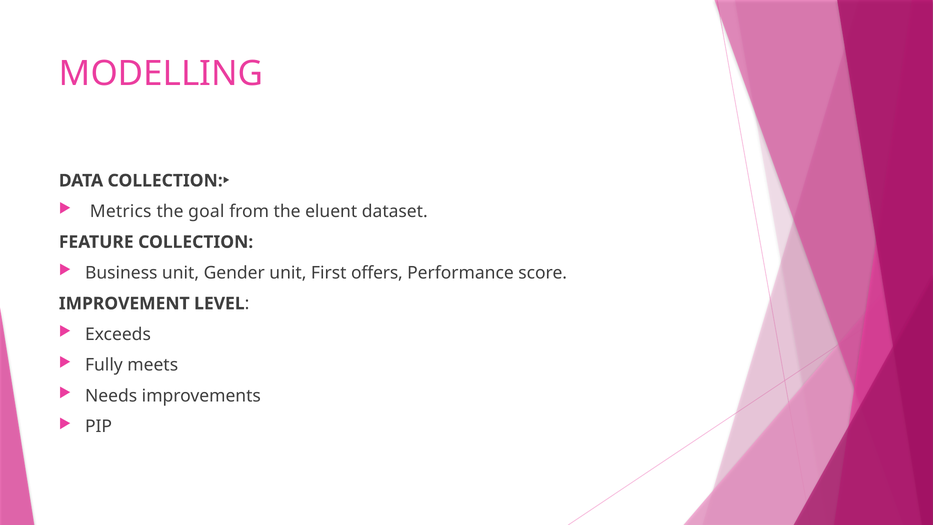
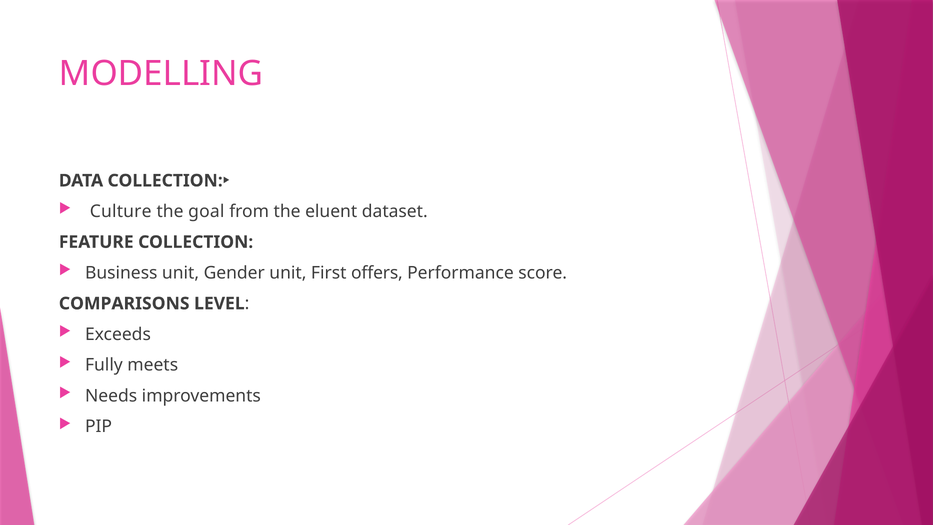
Metrics: Metrics -> Culture (121, 211)
IMPROVEMENT: IMPROVEMENT -> COMPARISONS (124, 303)
